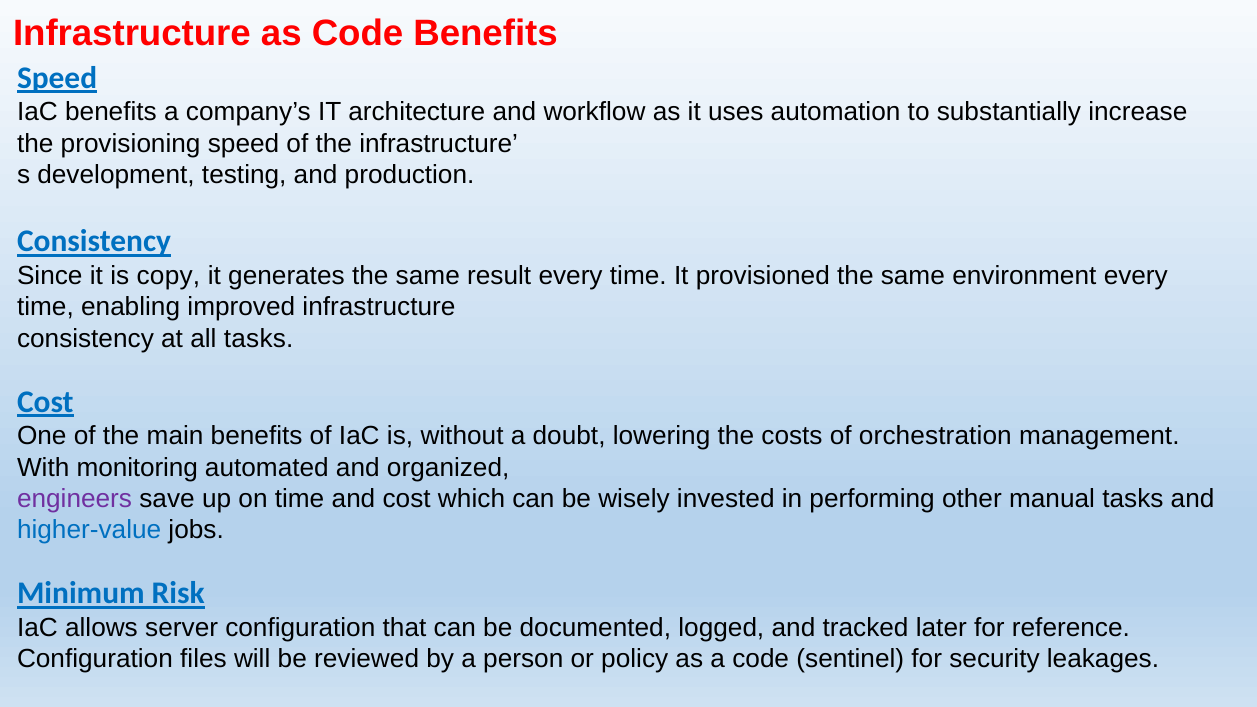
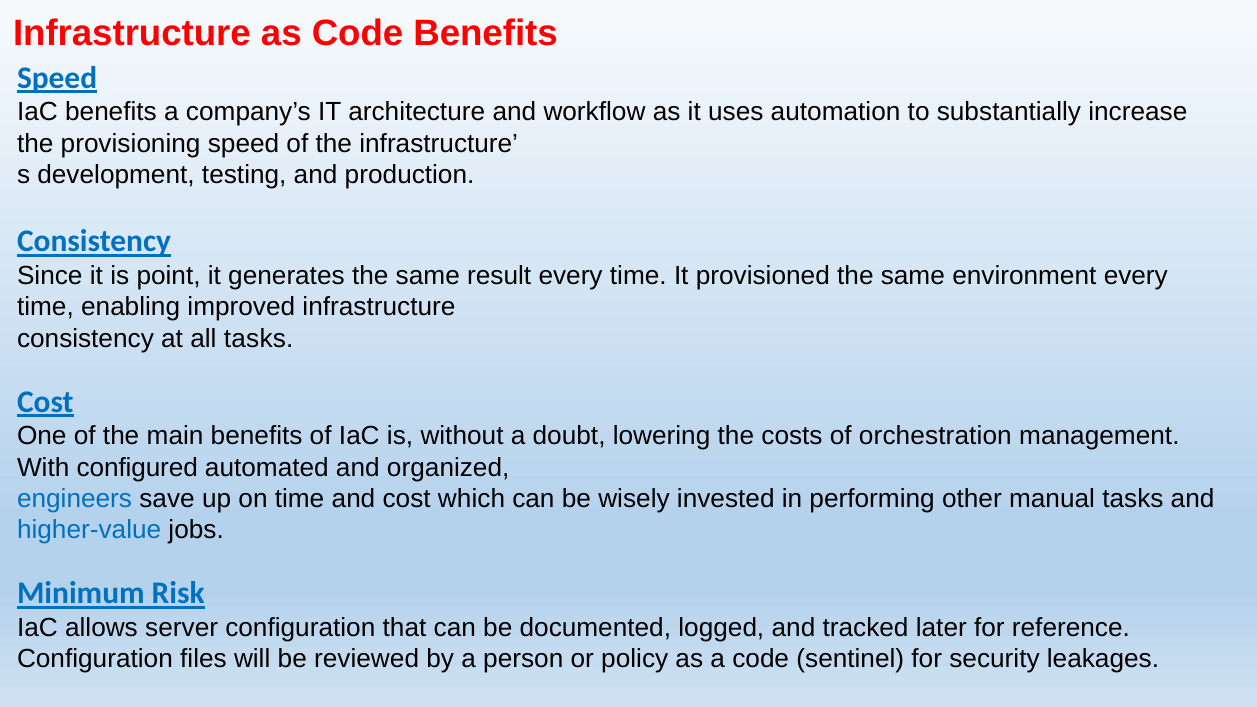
copy: copy -> point (169, 276)
monitoring: monitoring -> configured (137, 467)
engineers colour: purple -> blue (75, 499)
